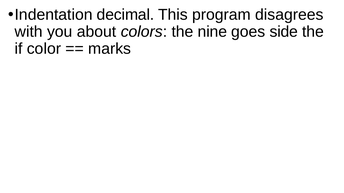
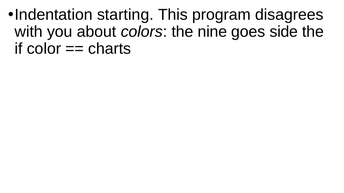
decimal: decimal -> starting (125, 15)
marks: marks -> charts (110, 49)
